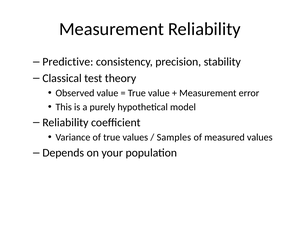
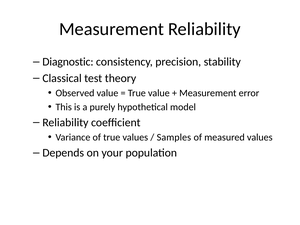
Predictive: Predictive -> Diagnostic (68, 62)
